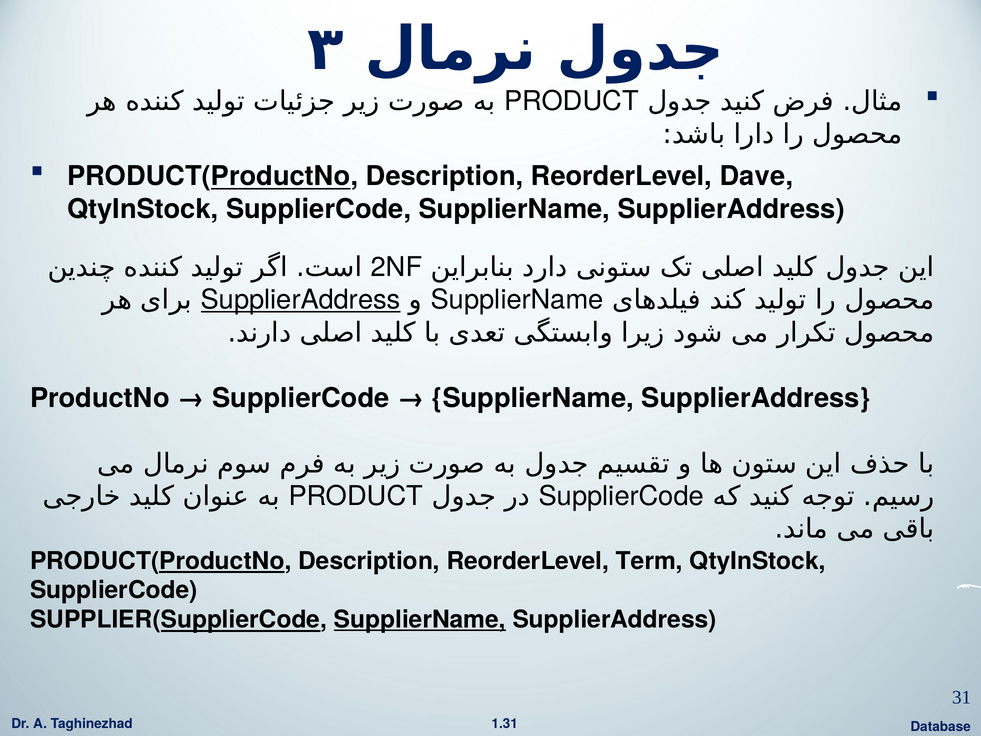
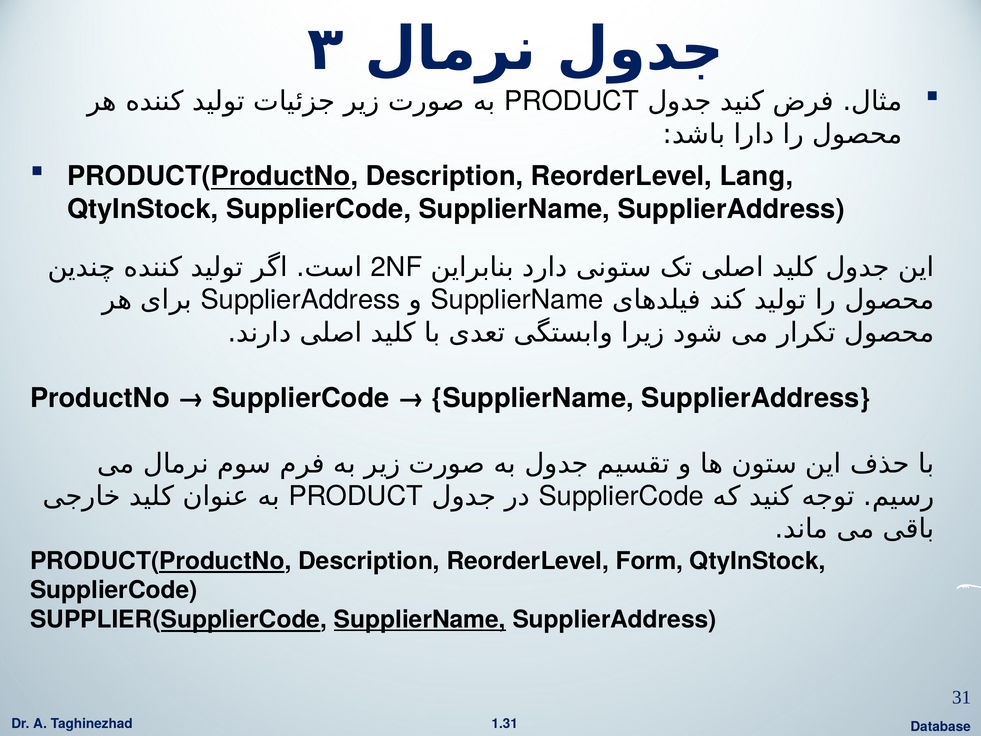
Dave: Dave -> Lang (756, 176)
SupplierAddress underline: present -> none (301, 300)
Term: Term -> Form (649, 561)
